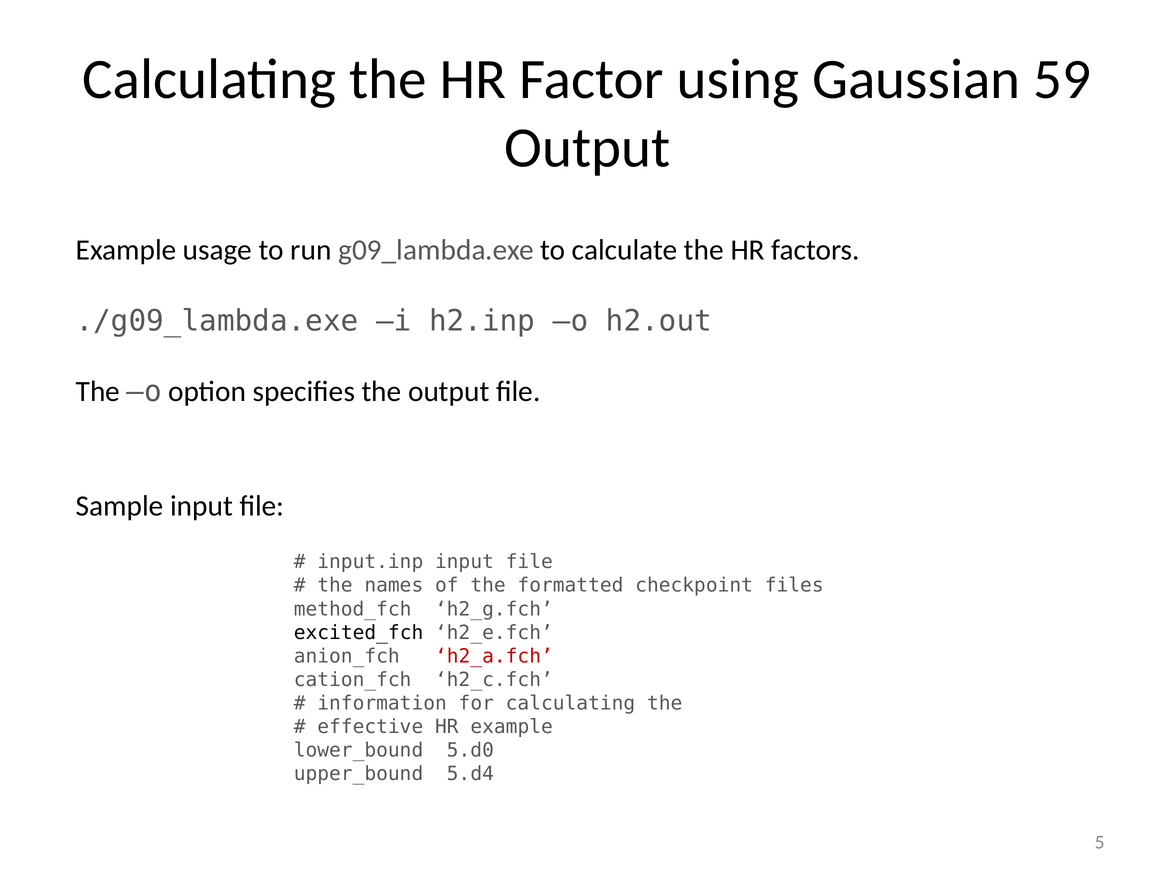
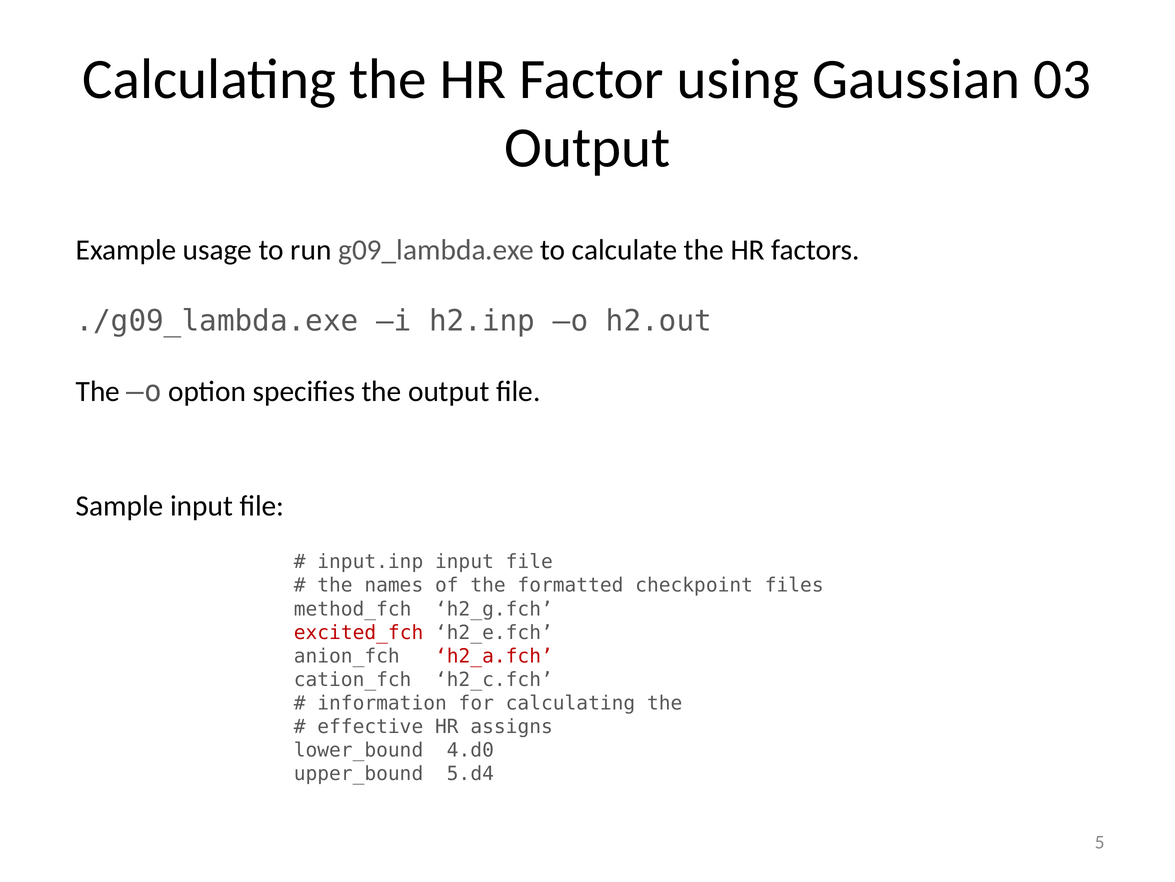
59: 59 -> 03 (1062, 79)
excited_fch colour: black -> red (359, 632)
HR example: example -> assigns (512, 726)
5.d0: 5.d0 -> 4.d0 (470, 750)
